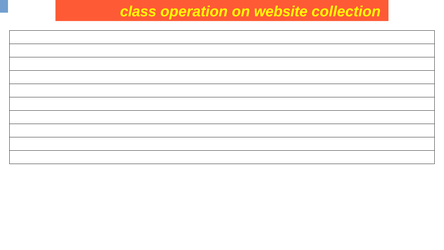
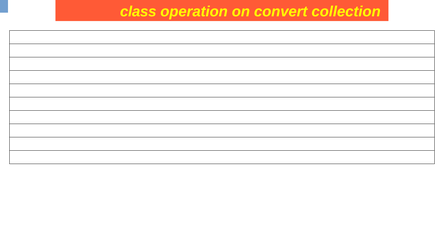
website: website -> convert (281, 12)
